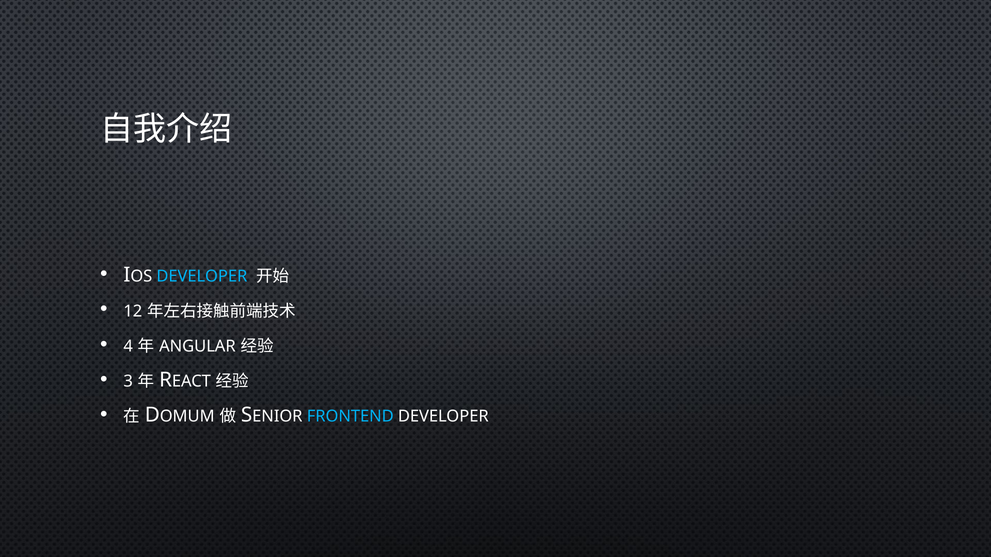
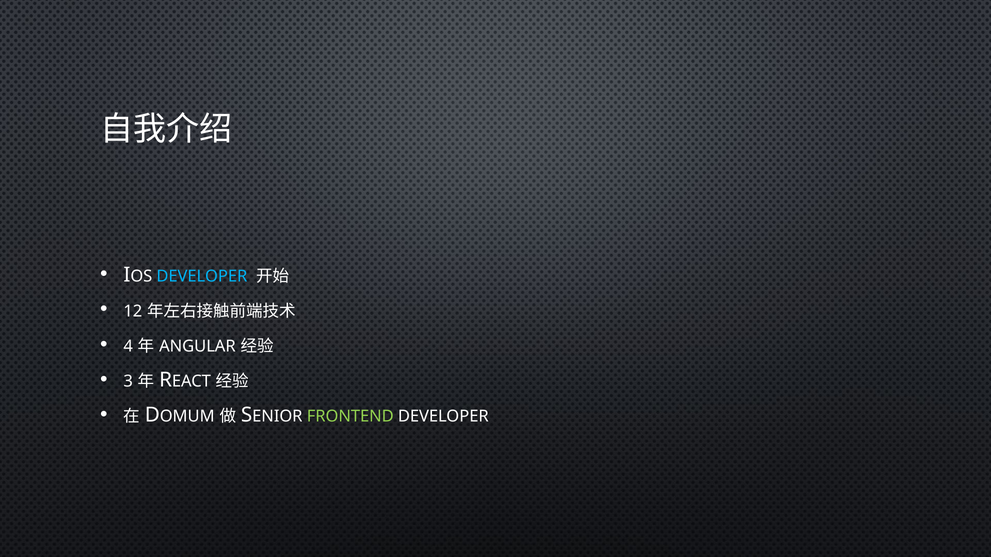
FRONTEND colour: light blue -> light green (350, 417)
